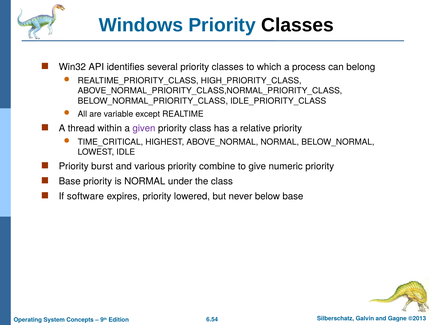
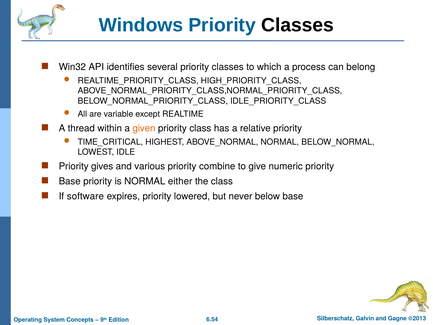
given colour: purple -> orange (144, 128)
burst: burst -> gives (102, 166)
under: under -> either (180, 181)
